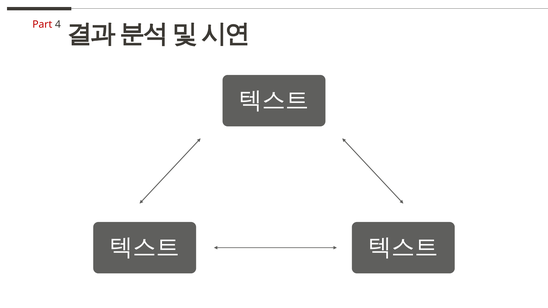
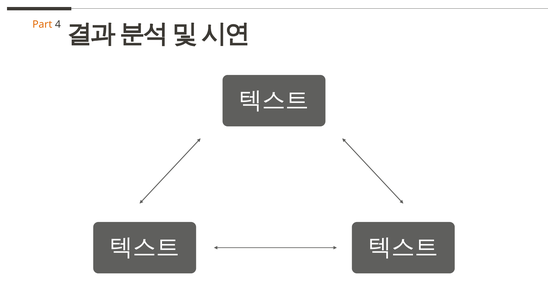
Part colour: red -> orange (42, 24)
